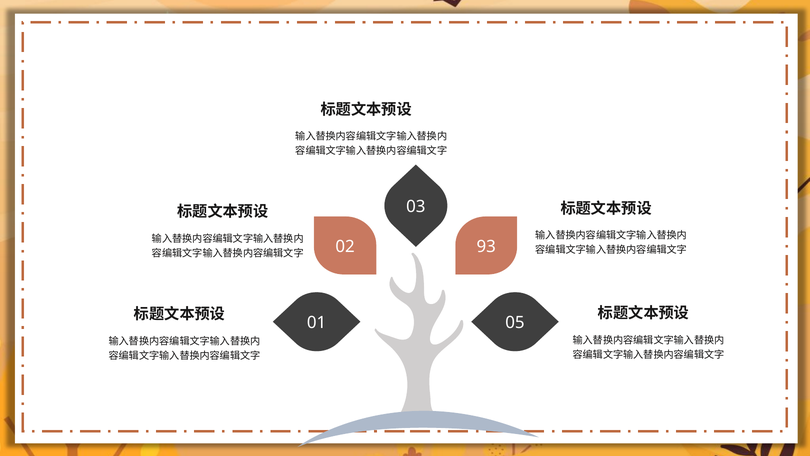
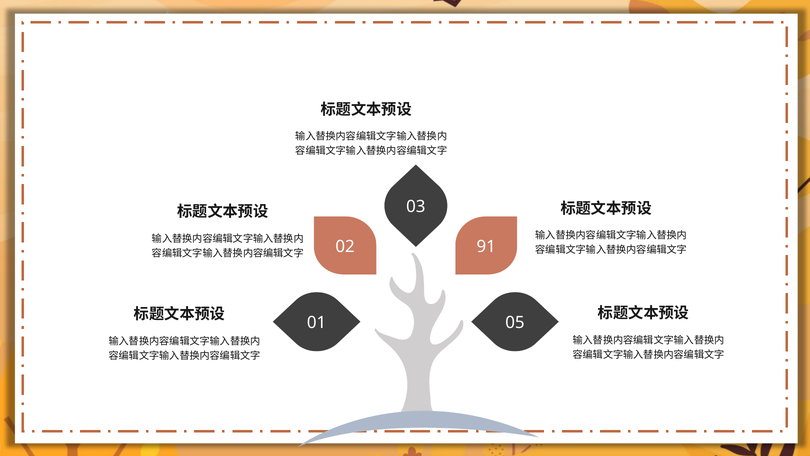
93: 93 -> 91 (486, 246)
